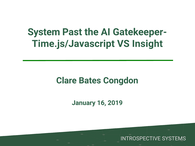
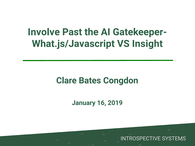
System: System -> Involve (44, 32)
Time.js/Javascript: Time.js/Javascript -> What.js/Javascript (73, 44)
